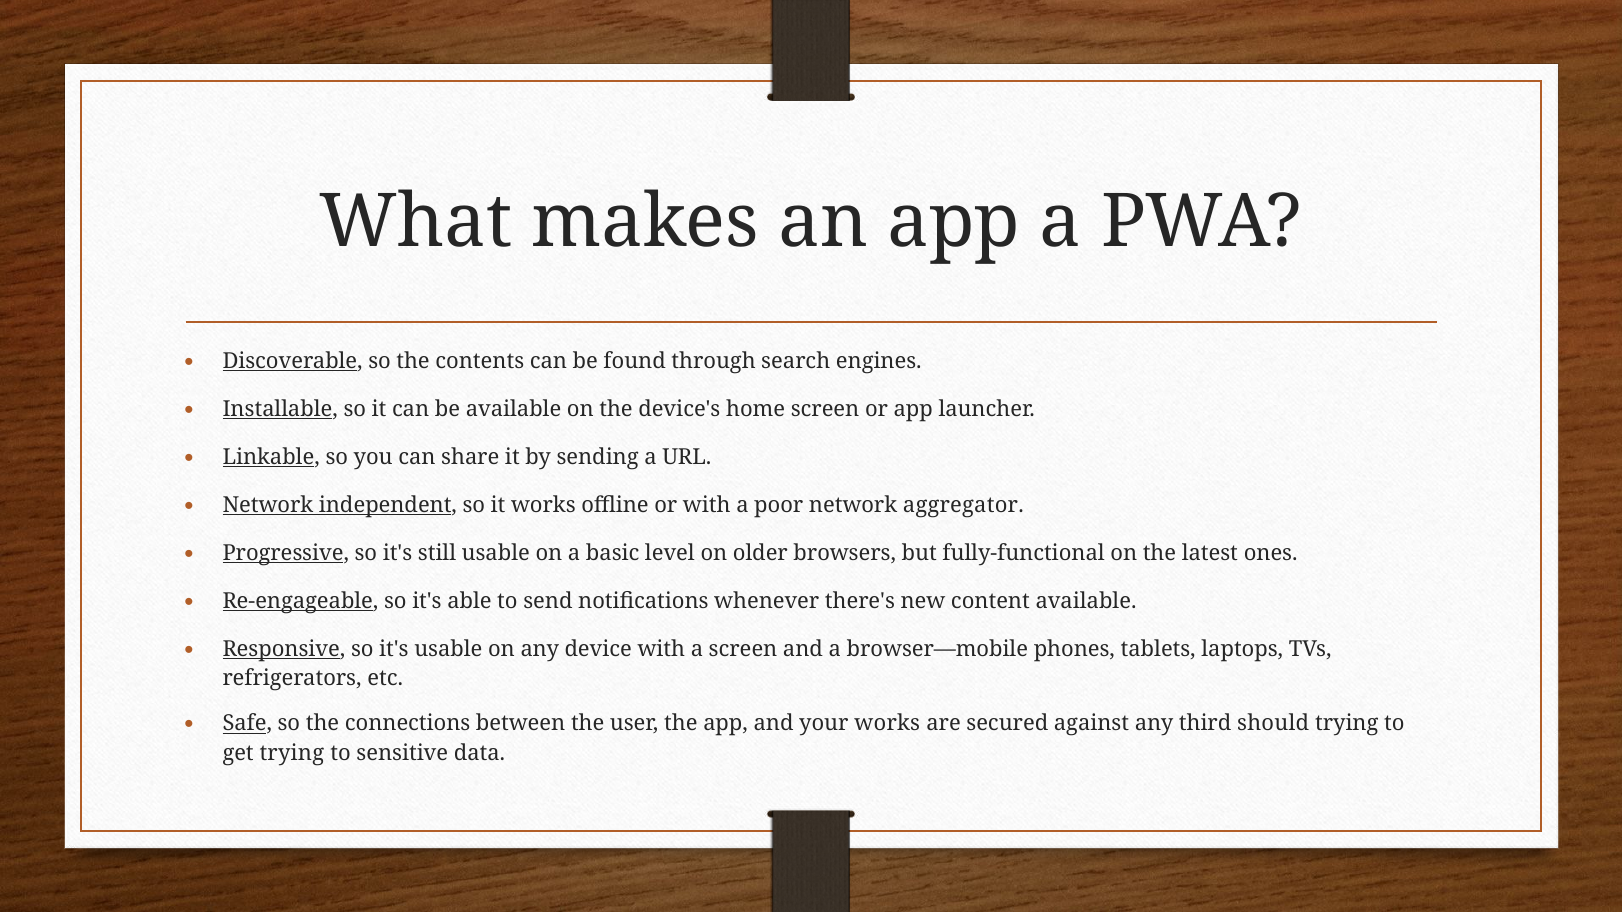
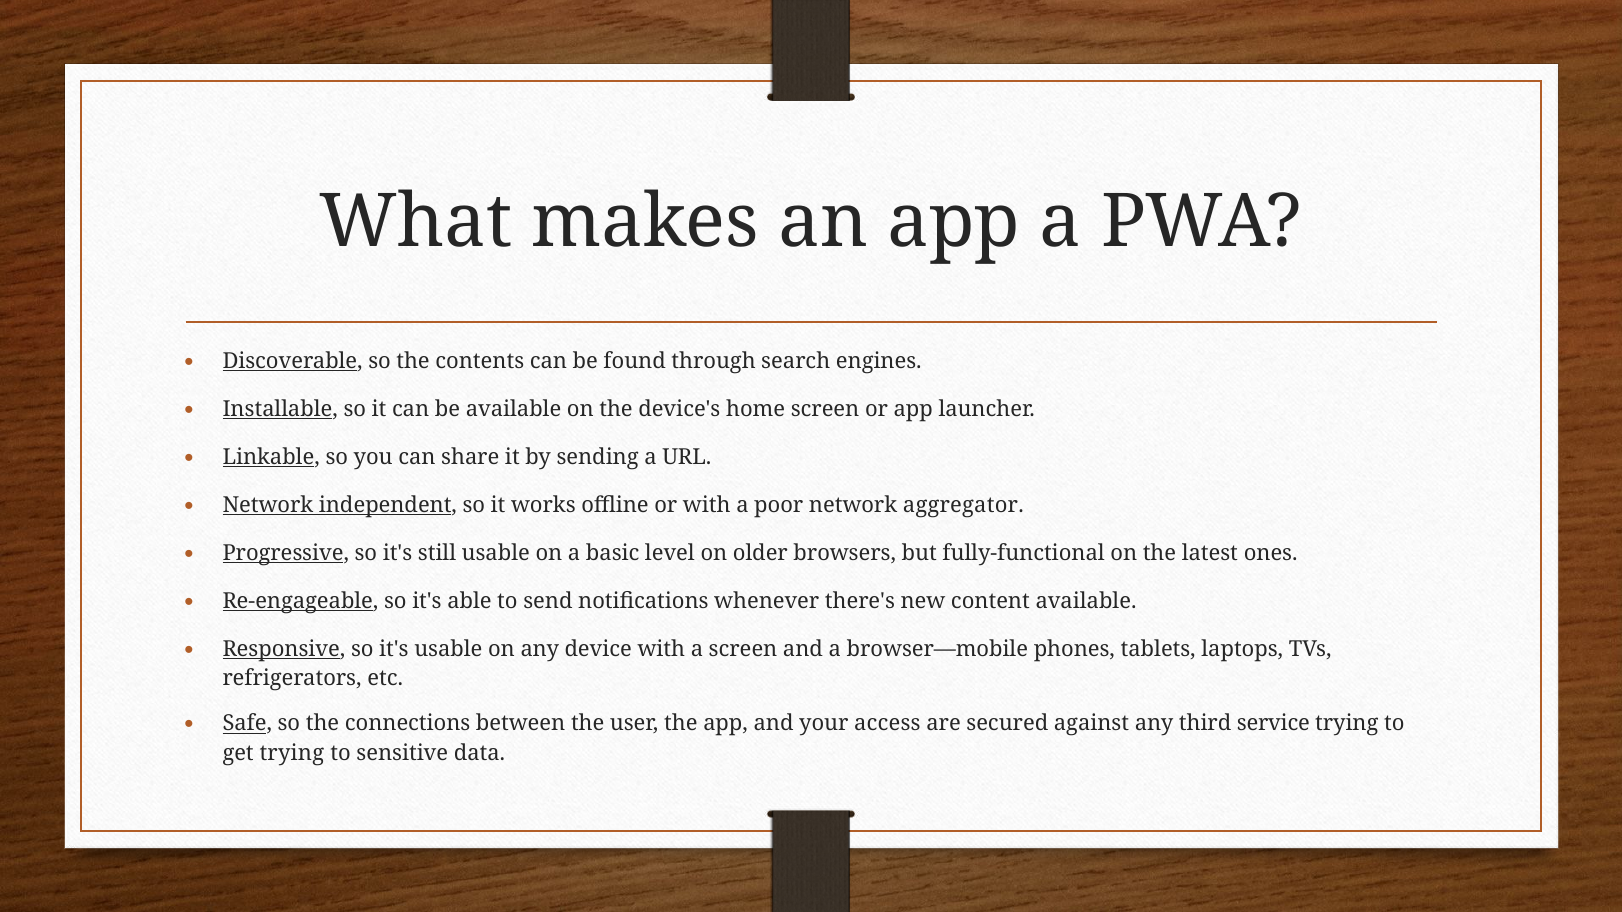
your works: works -> access (887, 724)
should: should -> service (1273, 724)
